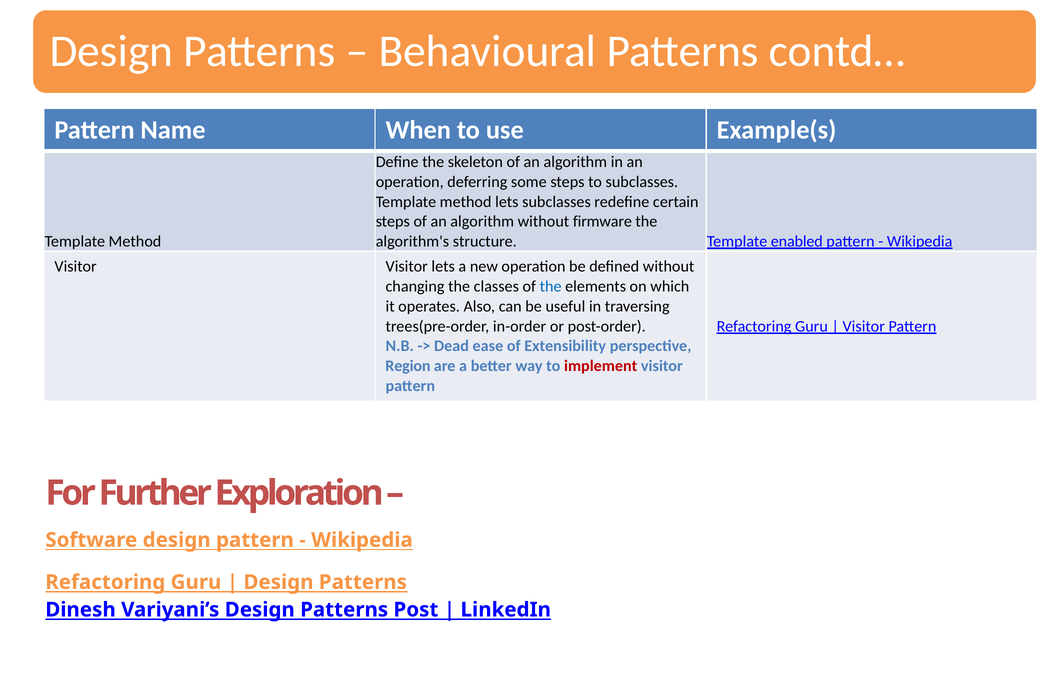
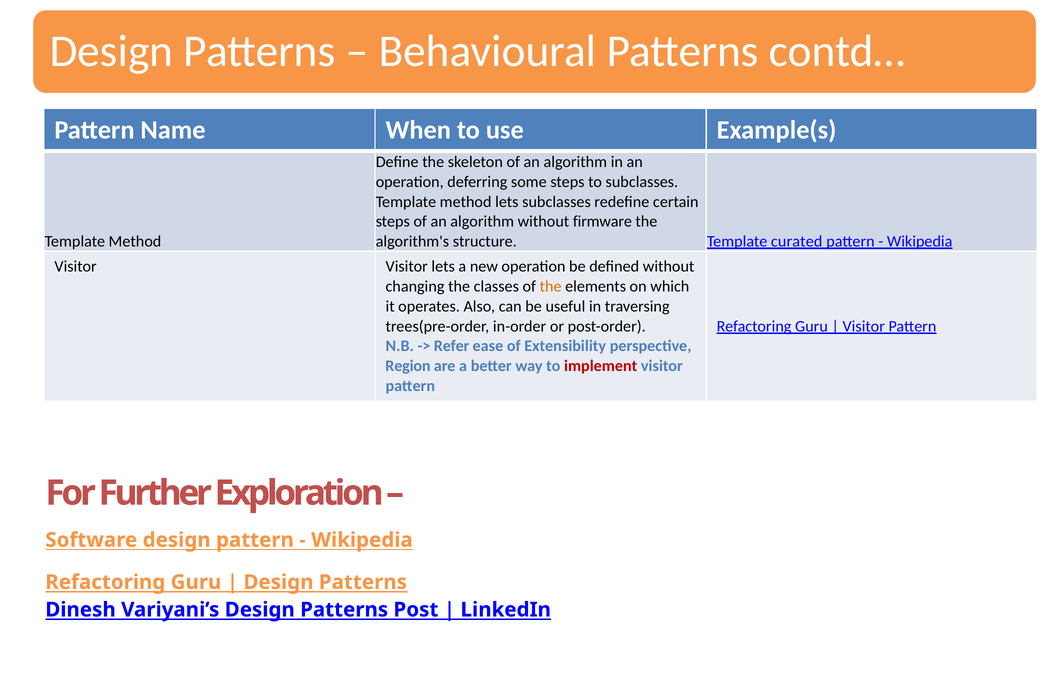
enabled: enabled -> curated (797, 242)
the colour: blue -> orange (551, 287)
Dead: Dead -> Refer (452, 346)
